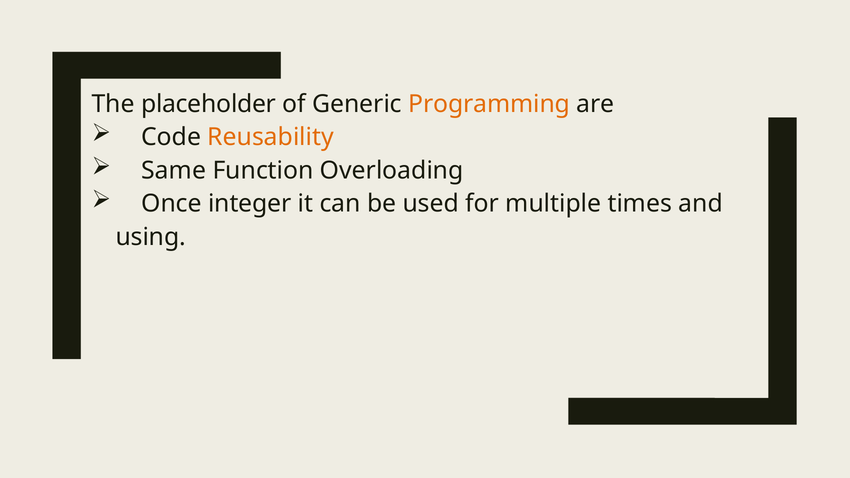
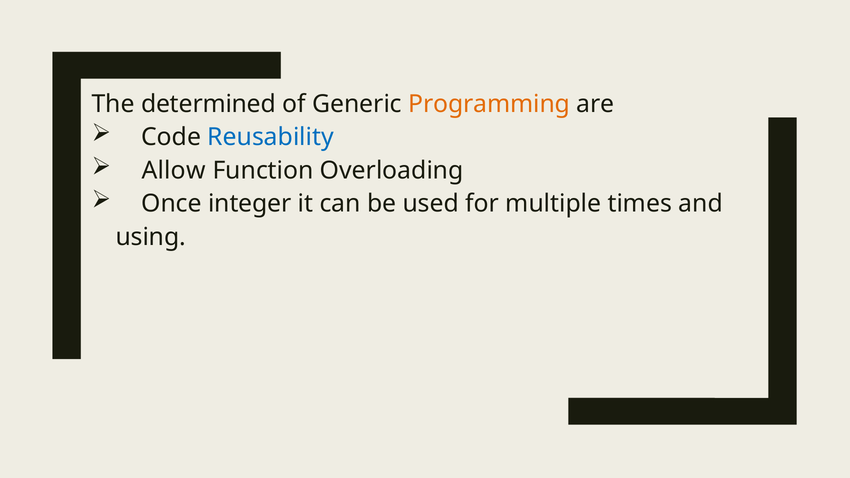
placeholder: placeholder -> determined (209, 104)
Reusability colour: orange -> blue (271, 137)
Same: Same -> Allow (174, 171)
